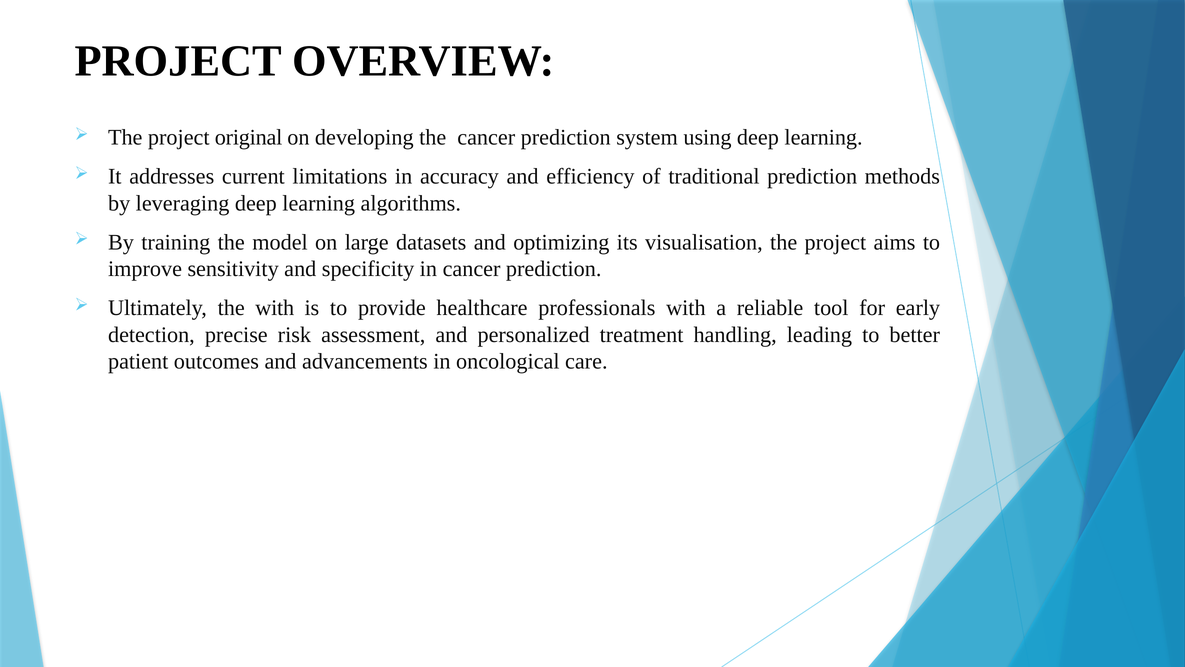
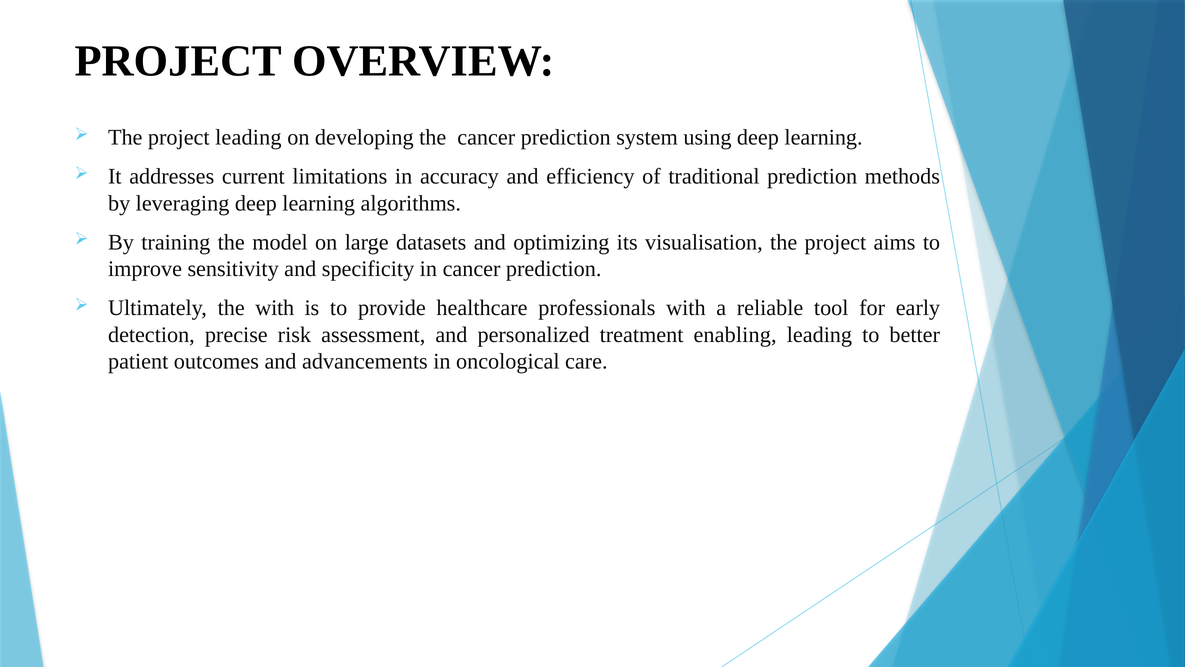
project original: original -> leading (248, 137)
handling: handling -> enabling (735, 335)
